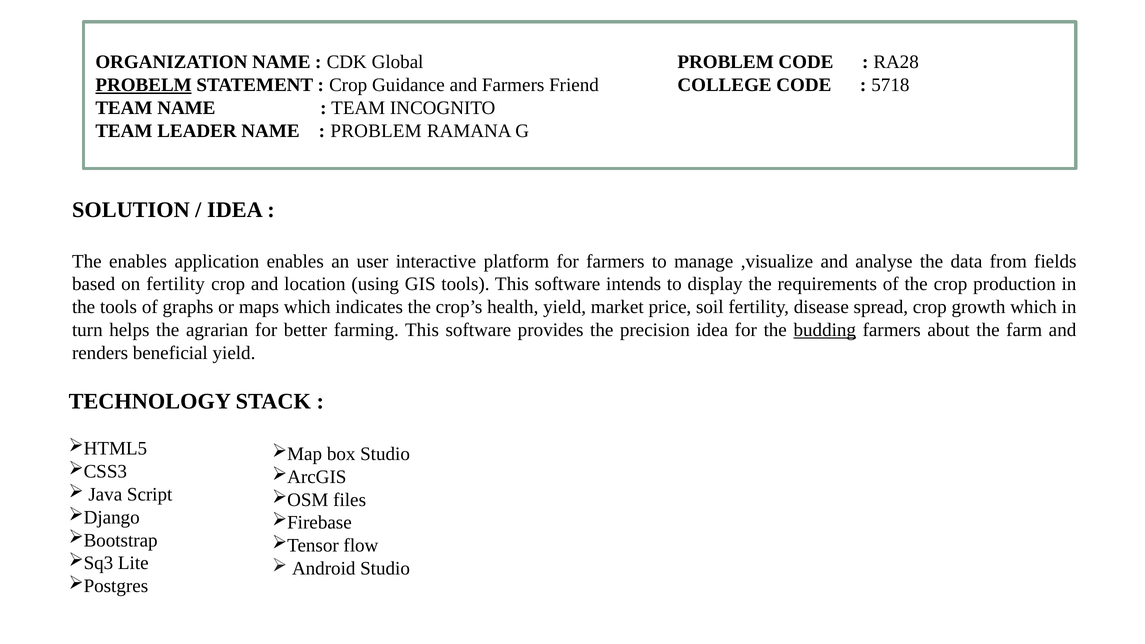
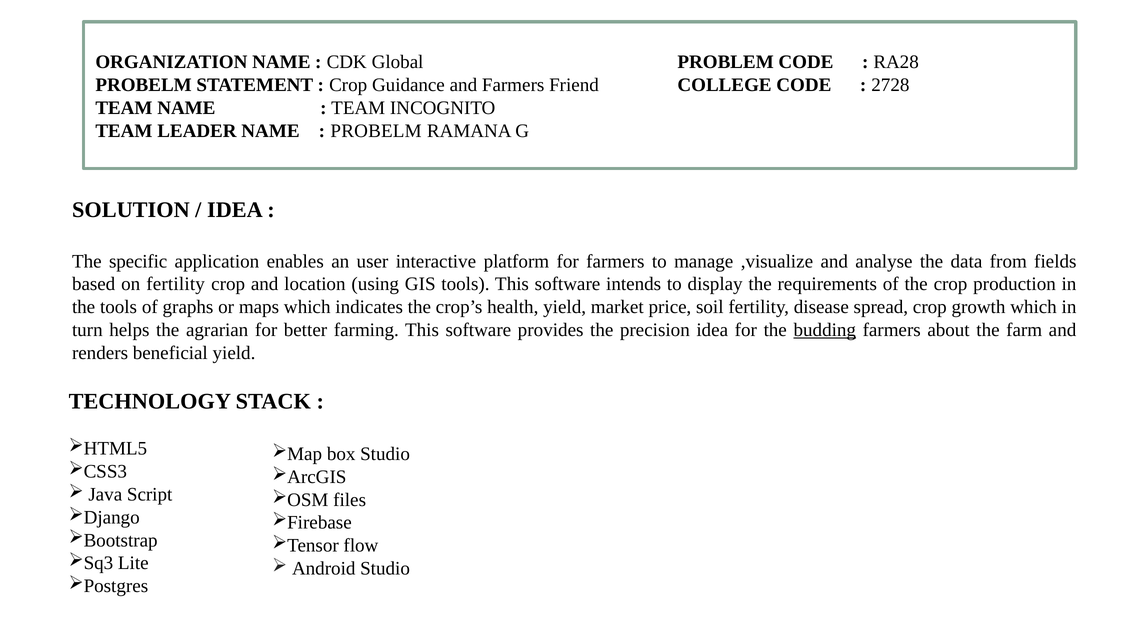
PROBELM underline: present -> none (144, 85)
5718: 5718 -> 2728 (890, 85)
PROBLEM: PROBLEM -> PROBELM (376, 131)
The enables: enables -> specific (138, 261)
